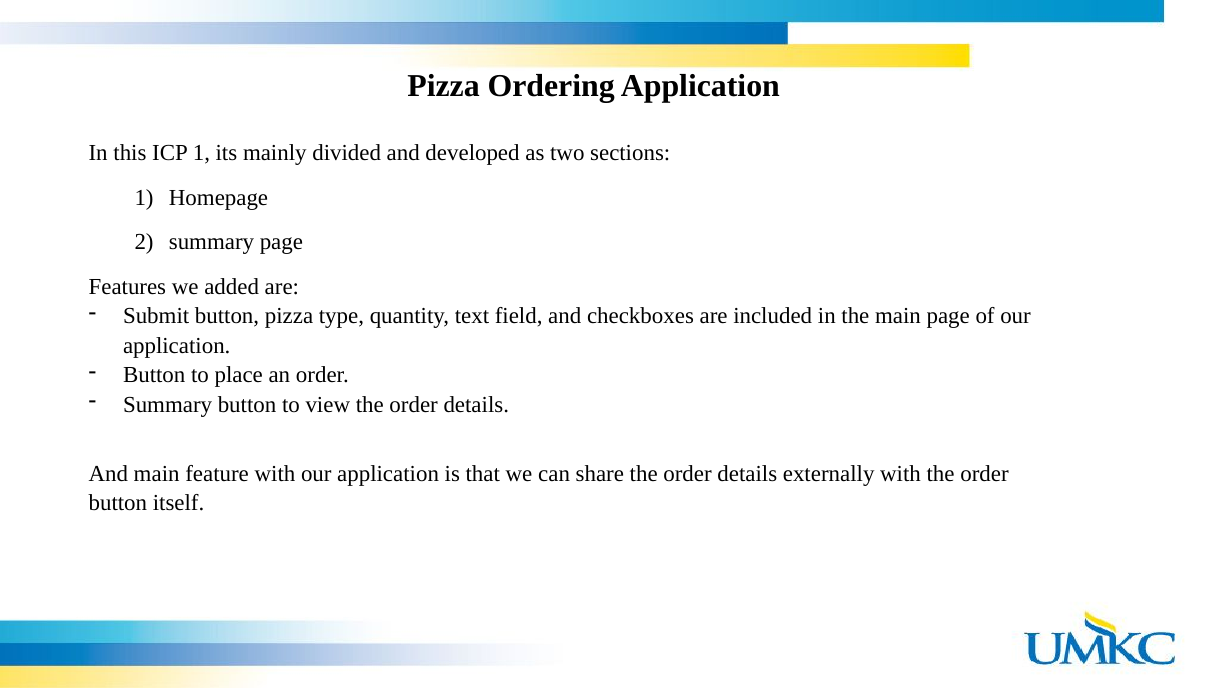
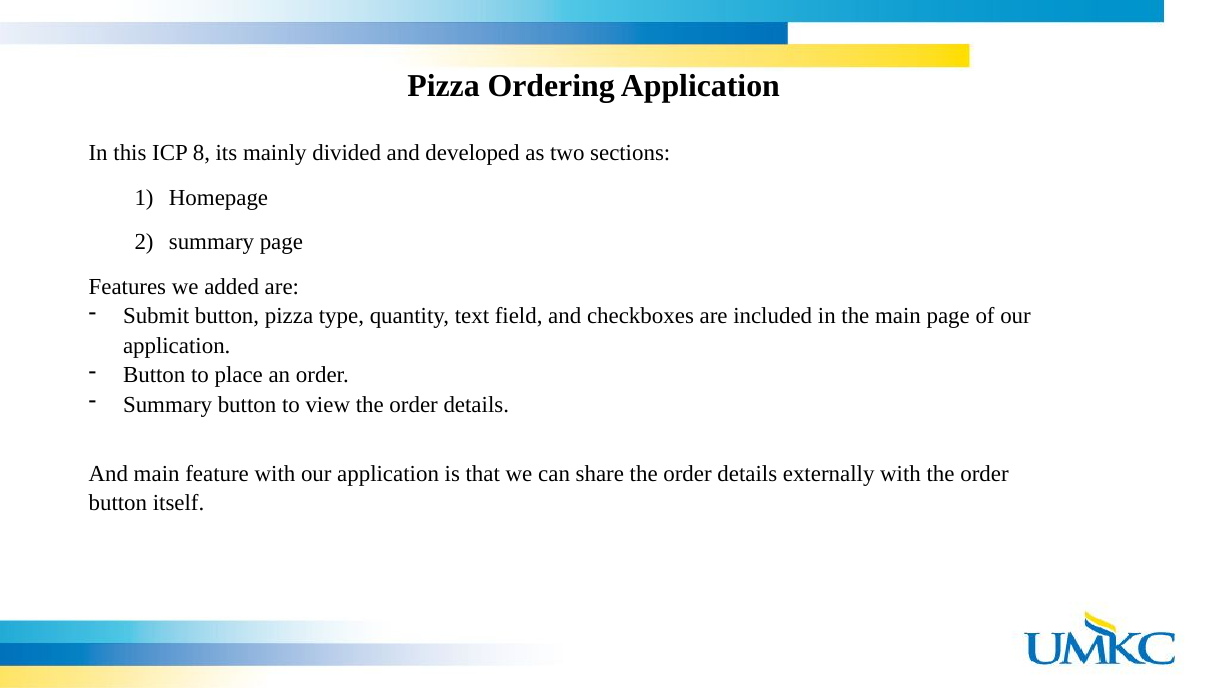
ICP 1: 1 -> 8 (201, 153)
